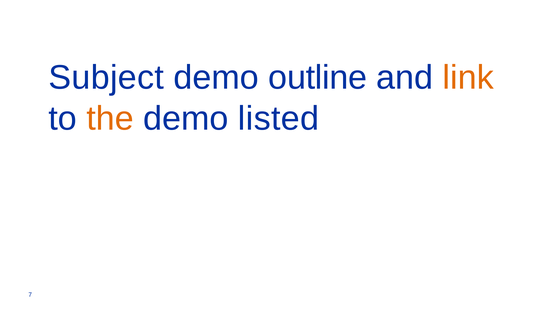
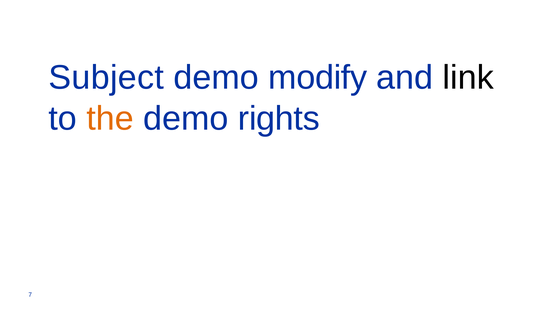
outline: outline -> modify (318, 78)
link colour: orange -> black (468, 78)
listed: listed -> rights (279, 118)
